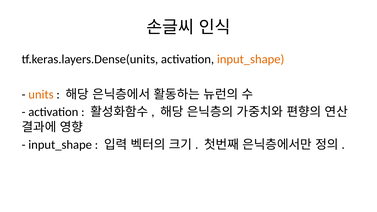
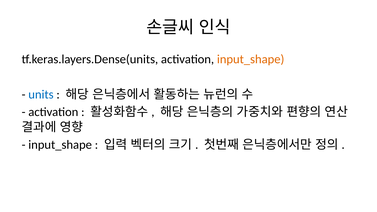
units colour: orange -> blue (41, 95)
